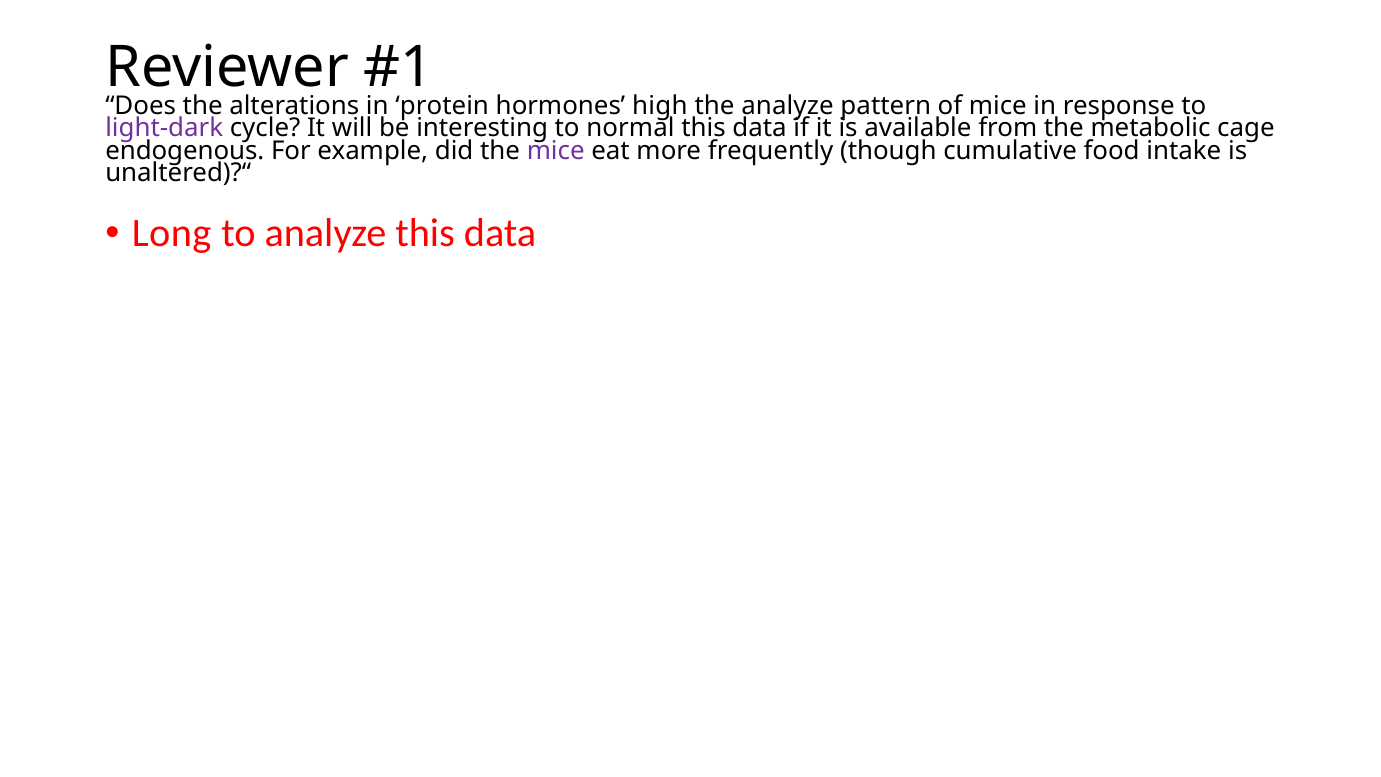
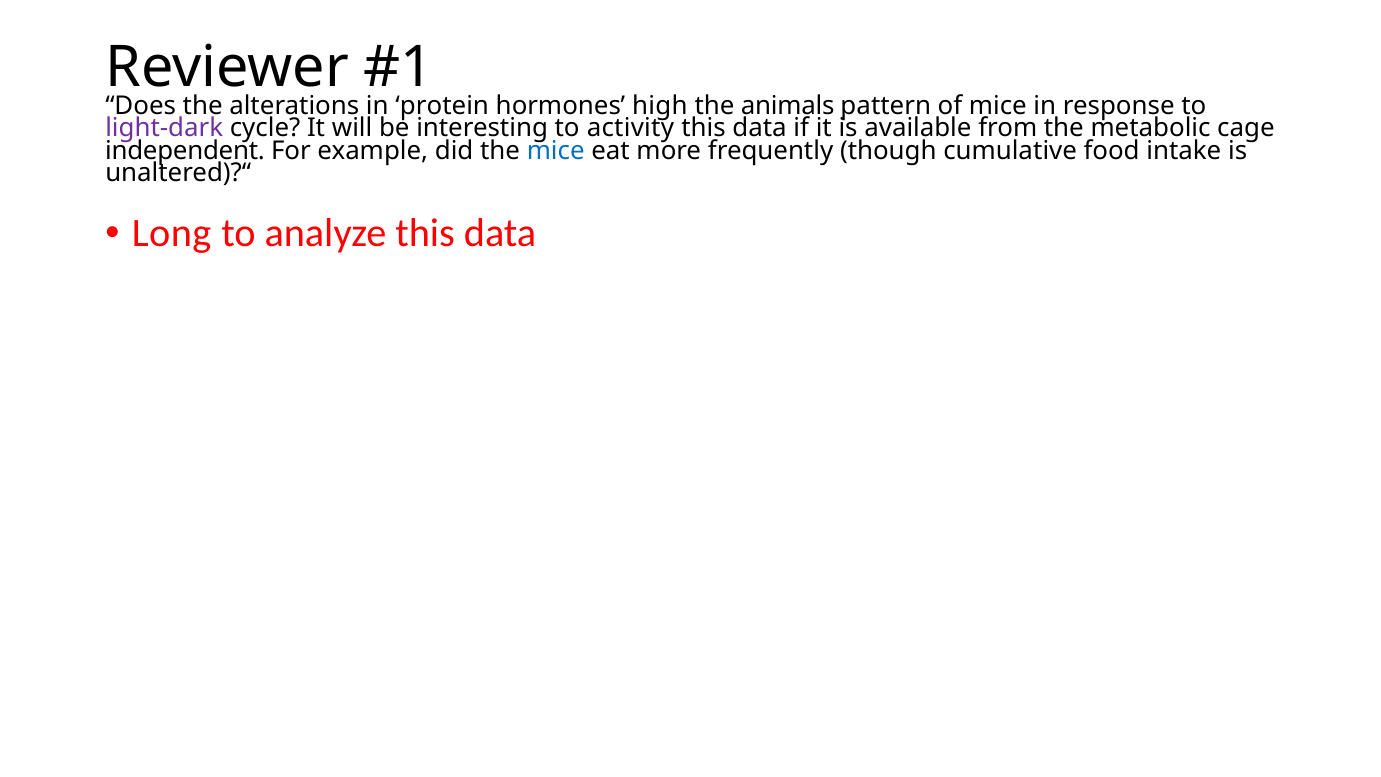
the analyze: analyze -> animals (788, 106)
normal: normal -> activity (630, 128)
endogenous: endogenous -> independent (185, 151)
mice colour: purple -> blue (556, 151)
